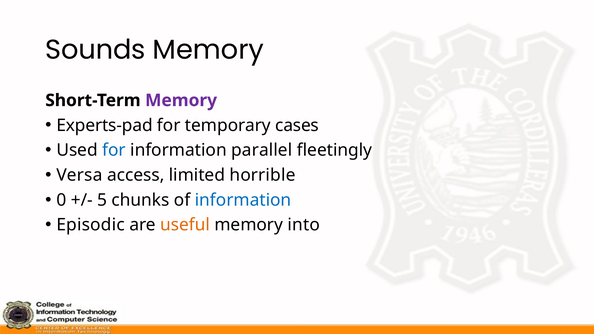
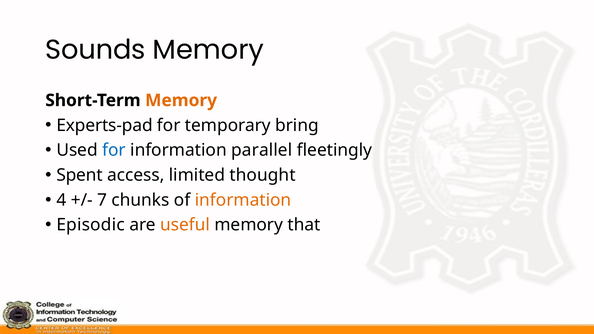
Memory colour: purple -> orange (181, 100)
cases: cases -> bring (297, 125)
Versa: Versa -> Spent (80, 175)
horrible: horrible -> thought (263, 175)
0: 0 -> 4 (61, 200)
5: 5 -> 7 (102, 200)
information colour: blue -> orange (243, 200)
into: into -> that (304, 225)
